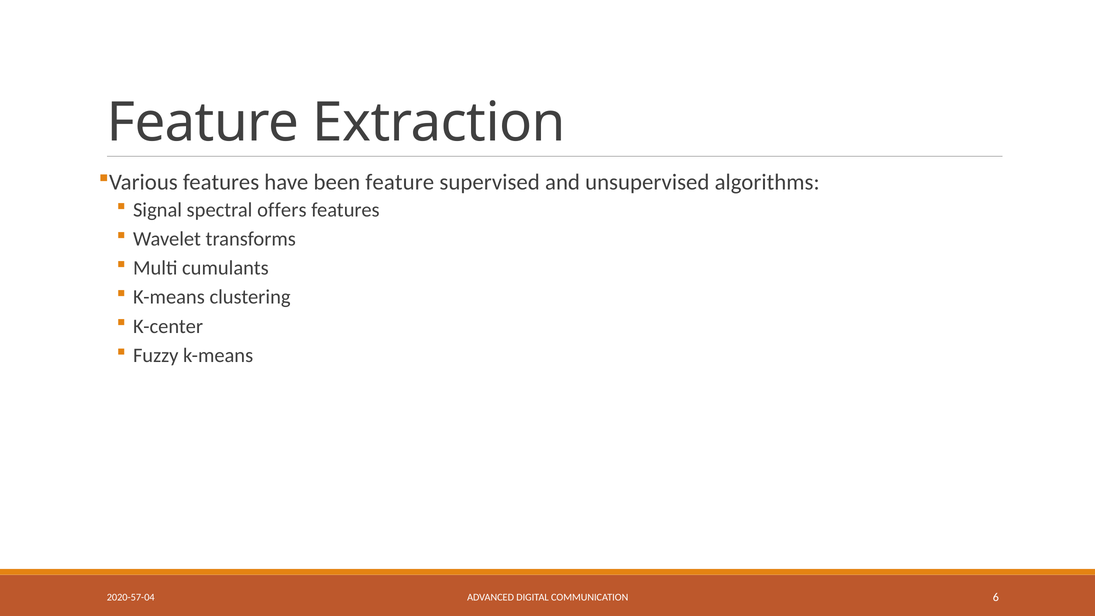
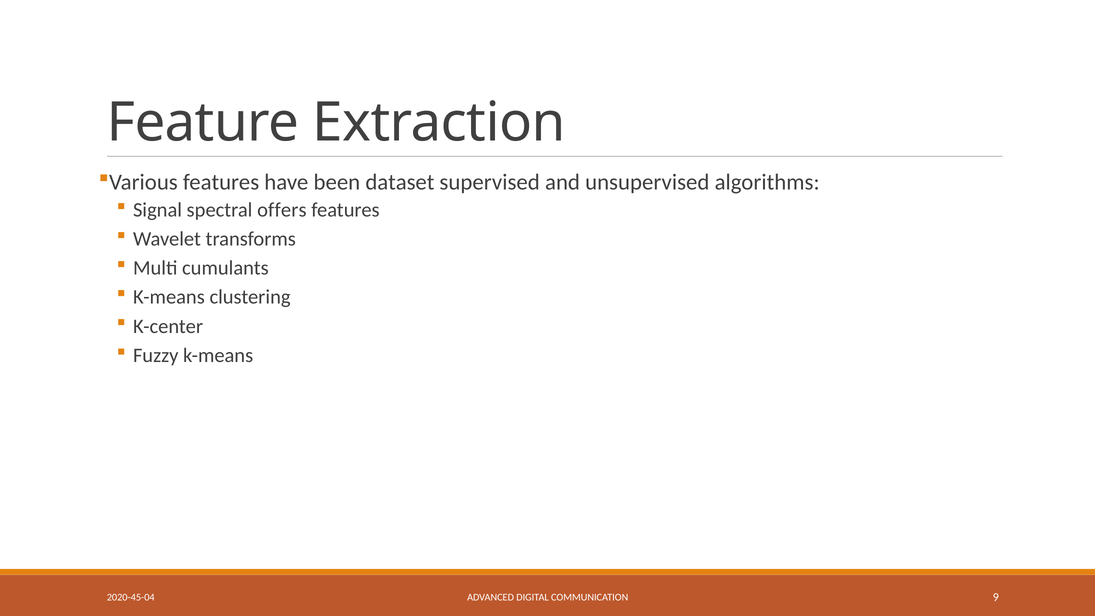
been feature: feature -> dataset (400, 182)
2020-57-04: 2020-57-04 -> 2020-45-04 (131, 597)
6: 6 -> 9 (996, 597)
